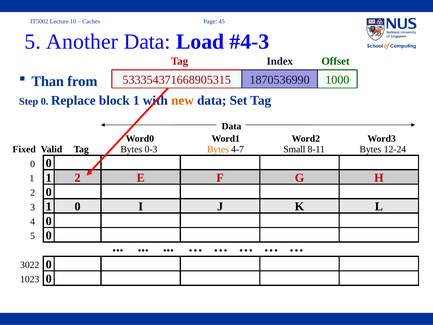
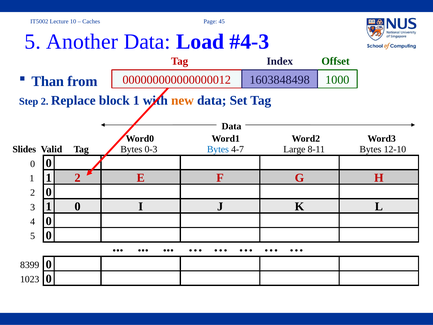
533354371668905315: 533354371668905315 -> 000000000000000012 (177, 80)
1870536990: 1870536990 -> 1603848498 (280, 80)
Step 0: 0 -> 2 (45, 102)
Fixed: Fixed -> Slides (24, 149)
Bytes colour: orange -> blue (218, 149)
Small: Small -> Large (294, 149)
12-24: 12-24 -> 12-10 (395, 149)
3022: 3022 -> 8399 (30, 265)
